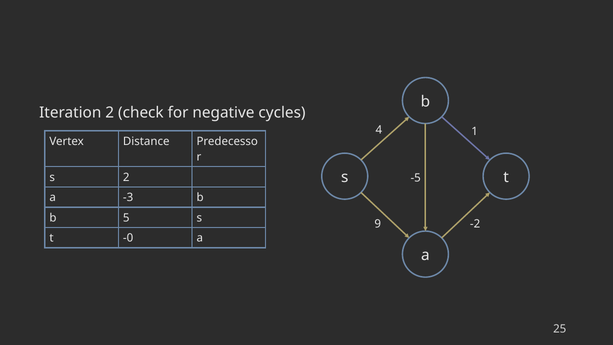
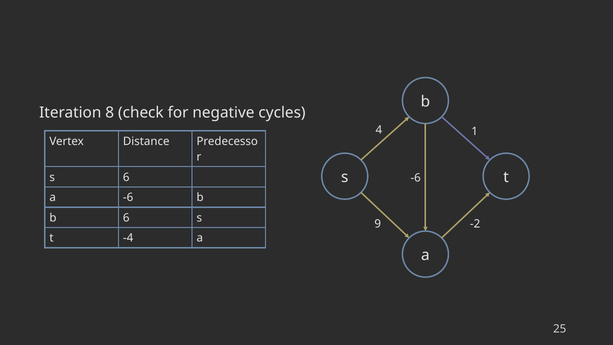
Iteration 2: 2 -> 8 (110, 113)
s 2: 2 -> 6 (126, 177)
-5: -5 -> -6 (416, 178)
a -3: -3 -> -6 (128, 198)
b 5: 5 -> 6 (126, 218)
-0: -0 -> -4 (128, 238)
